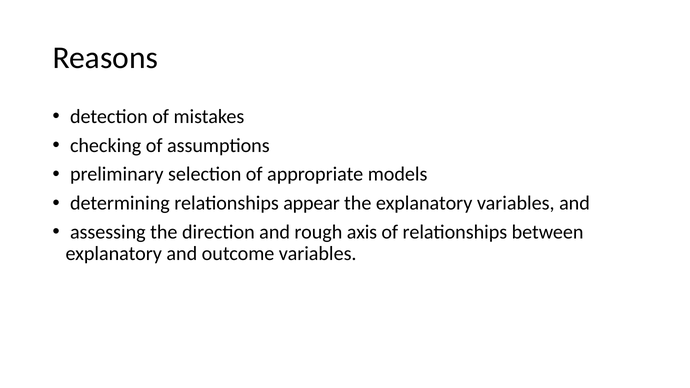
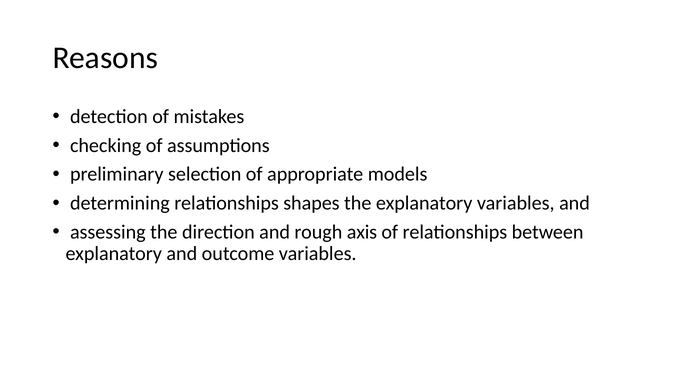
appear: appear -> shapes (311, 203)
